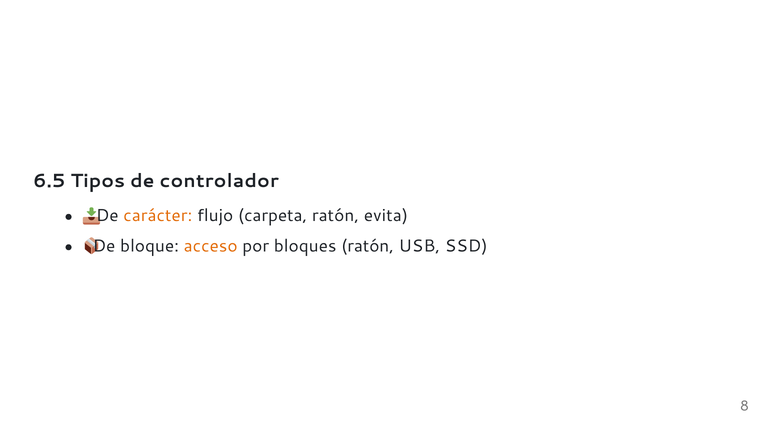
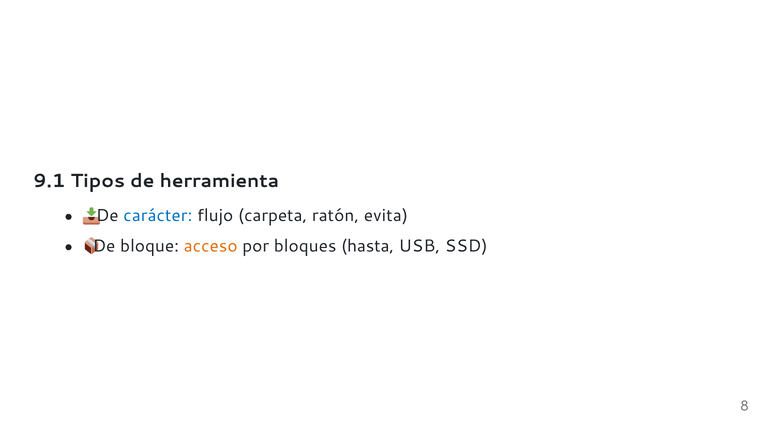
6.5: 6.5 -> 9.1 (49, 181)
controlador: controlador -> herramienta (219, 181)
carácter colour: orange -> blue (158, 216)
bloques ratón: ratón -> hasta (368, 246)
